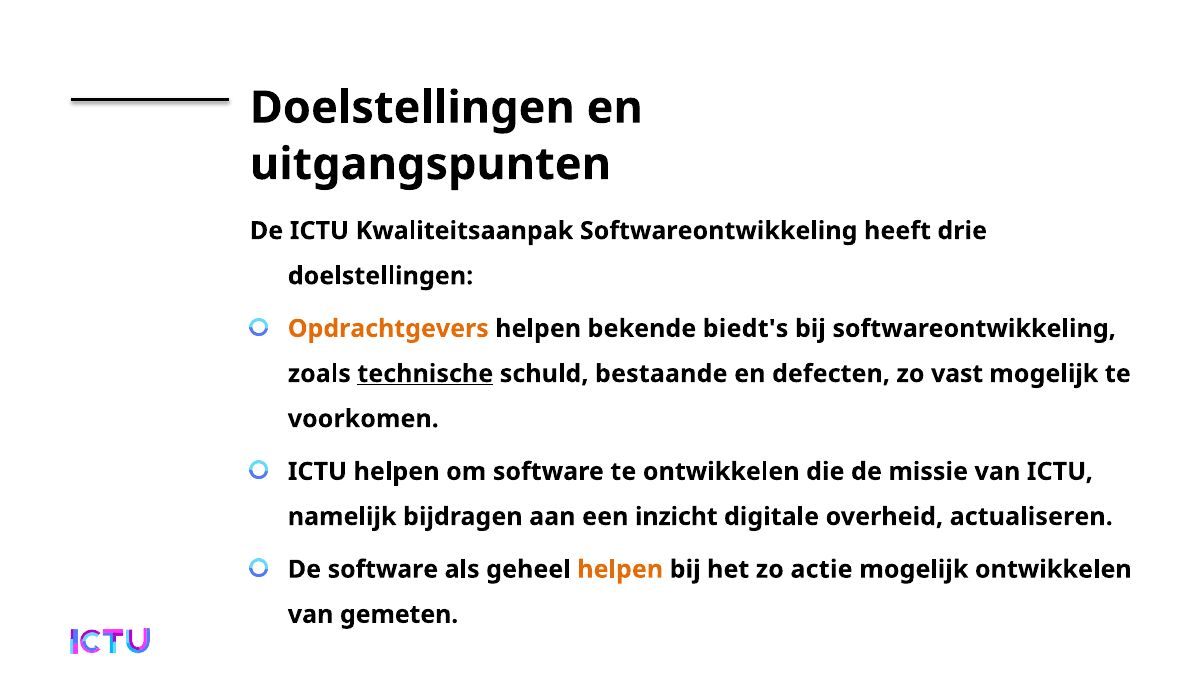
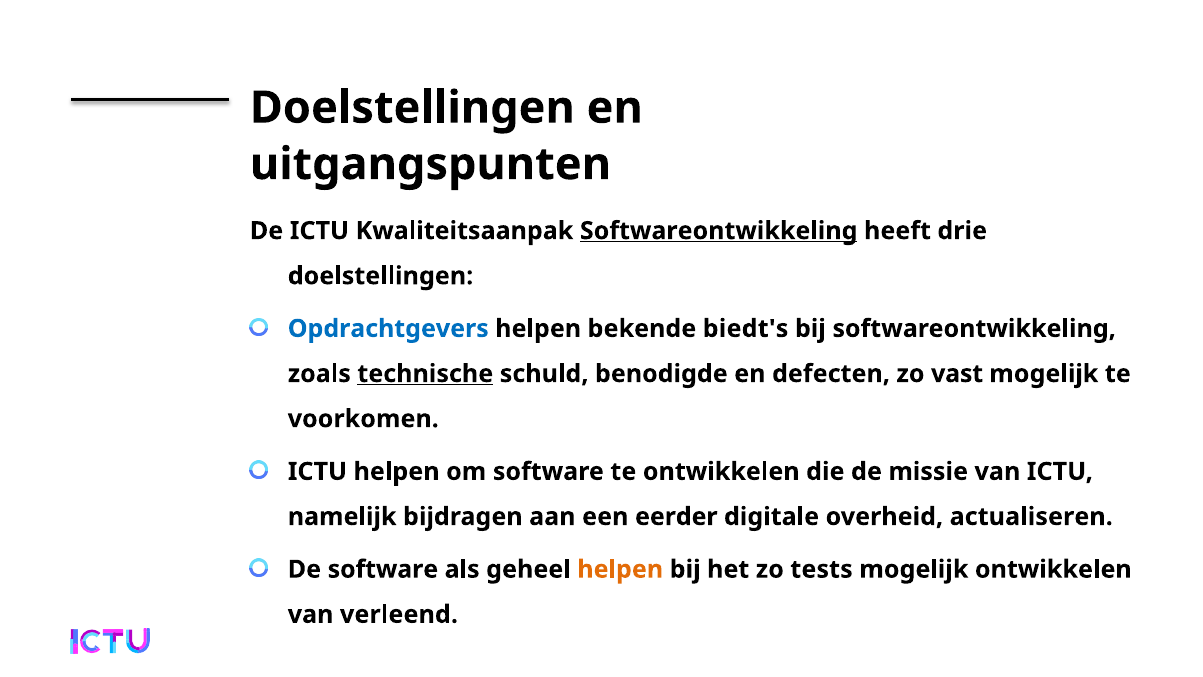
Softwareontwikkeling underline: none -> present (719, 231)
Opdrachtgevers colour: orange -> blue (388, 329)
bestaande: bestaande -> benodigde (661, 374)
inzicht: inzicht -> eerder (676, 516)
actie: actie -> tests (822, 569)
gemeten: gemeten -> verleend (399, 614)
